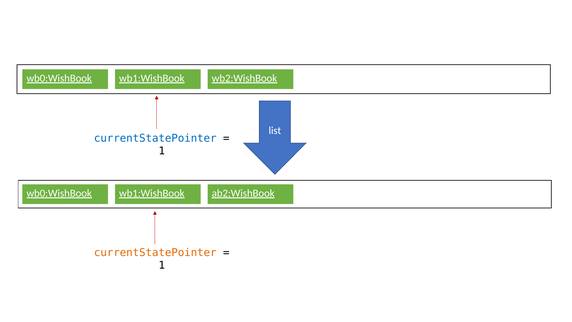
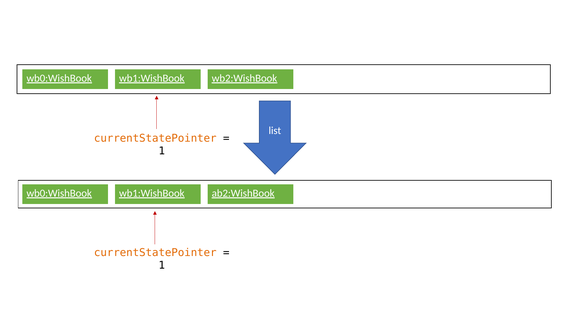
currentStatePointer colour: blue -> orange (155, 138)
